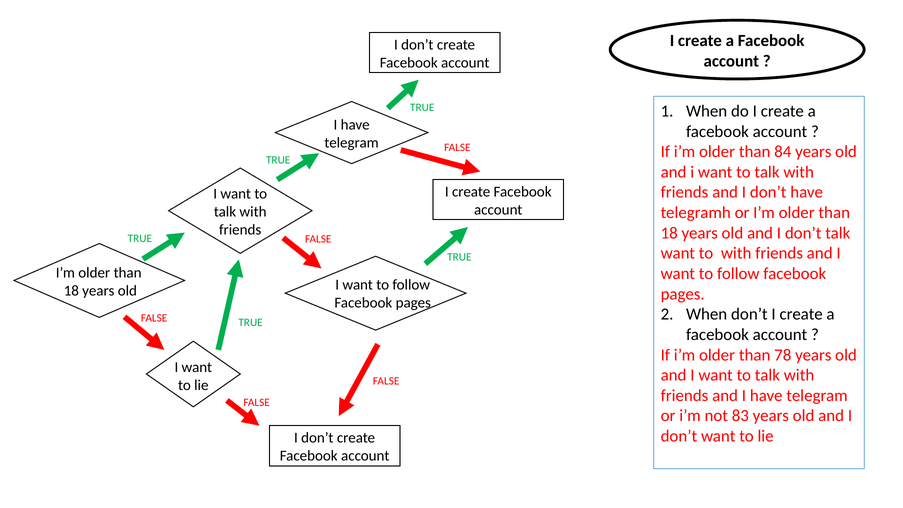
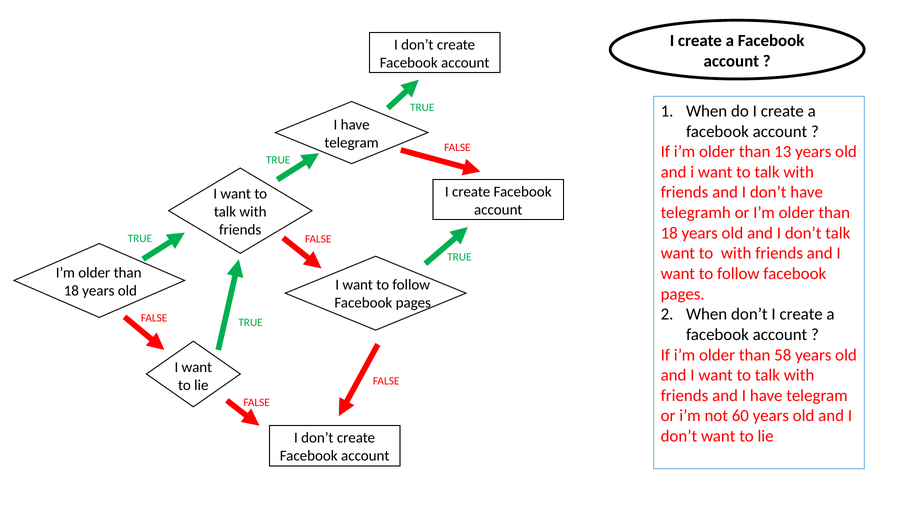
84: 84 -> 13 (783, 152)
78: 78 -> 58 (783, 355)
83: 83 -> 60 (740, 416)
